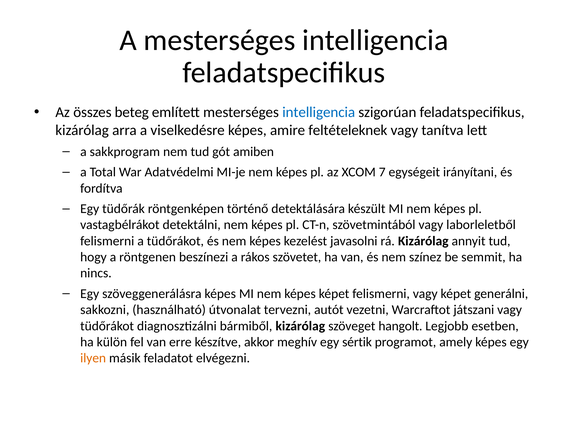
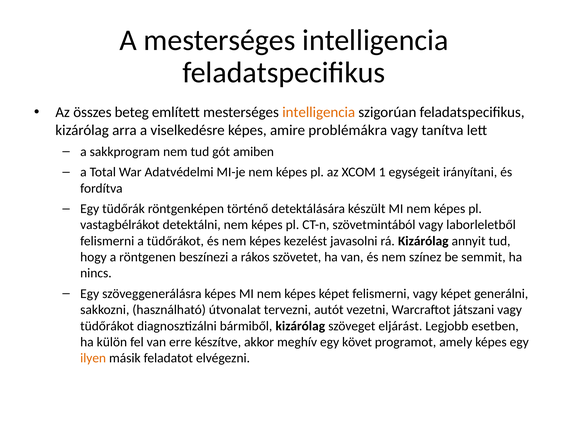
intelligencia colour: blue -> orange (319, 112)
feltételeknek: feltételeknek -> problémákra (348, 130)
7: 7 -> 1 (382, 172)
hangolt: hangolt -> eljárást (400, 326)
sértik: sértik -> követ (357, 342)
